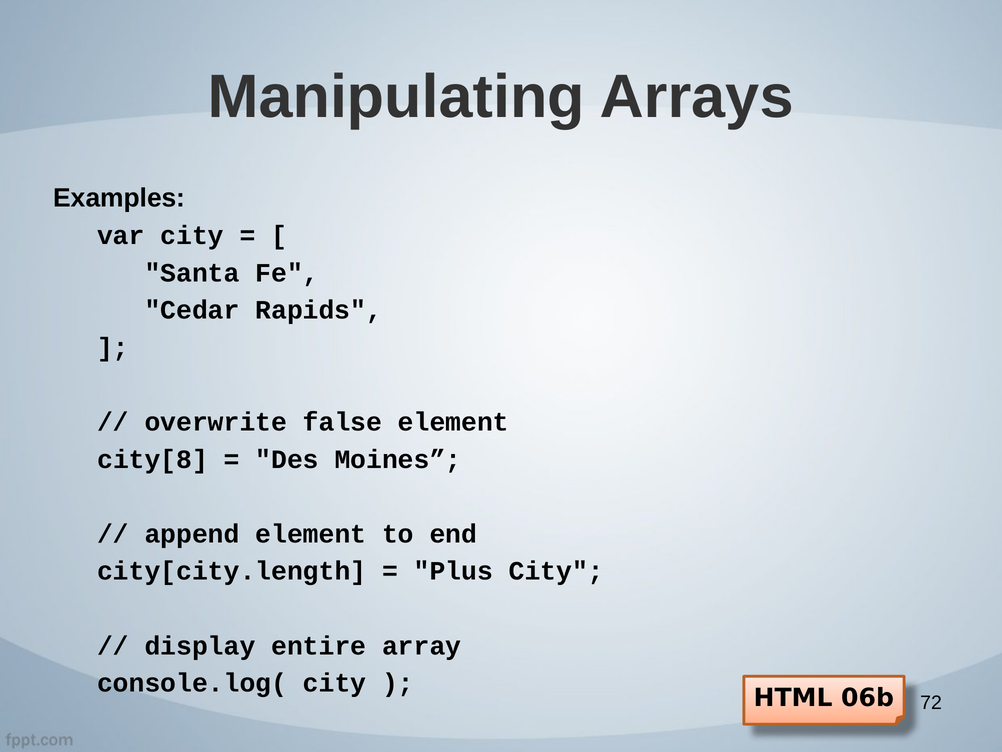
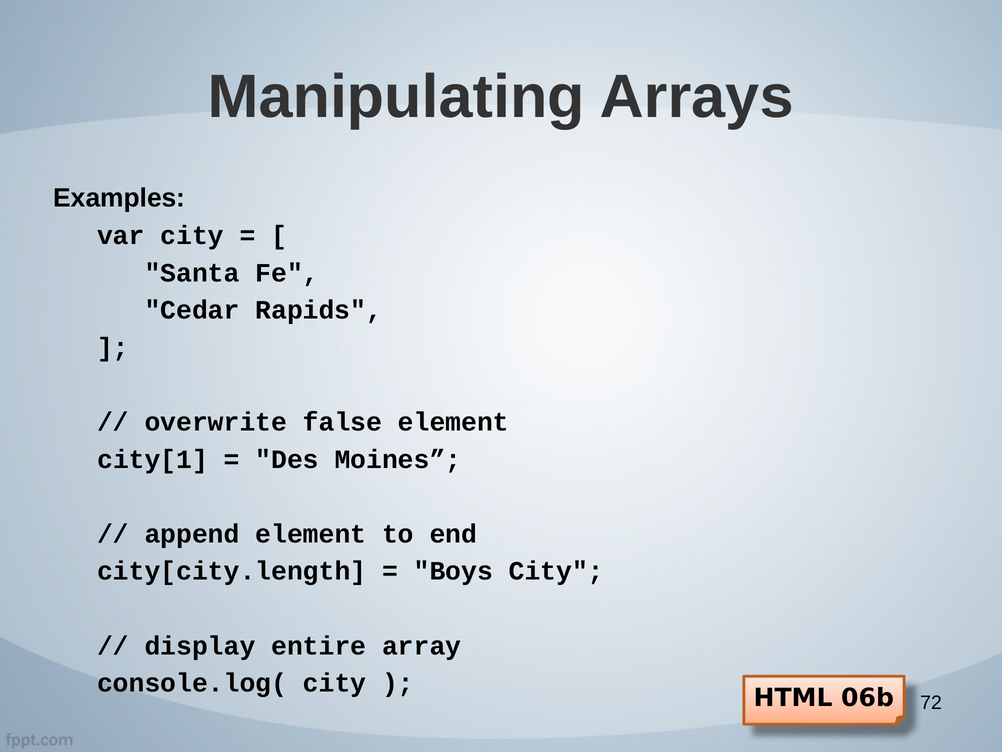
city[8: city[8 -> city[1 (153, 459)
Plus: Plus -> Boys (453, 571)
